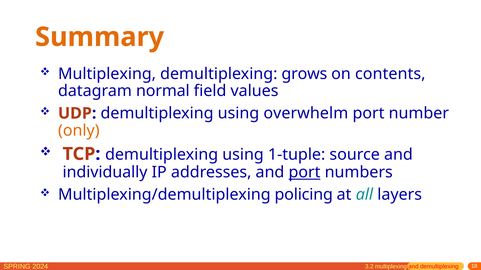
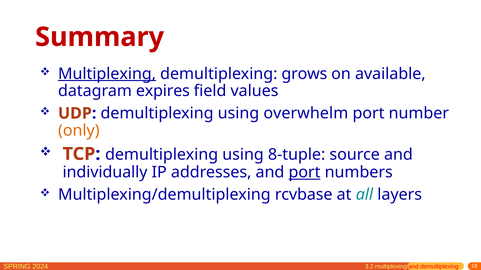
Summary colour: orange -> red (100, 37)
Multiplexing underline: none -> present (107, 74)
contents: contents -> available (390, 74)
normal: normal -> expires (163, 91)
1-tuple: 1-tuple -> 8-tuple (297, 155)
policing: policing -> rcvbase (304, 195)
